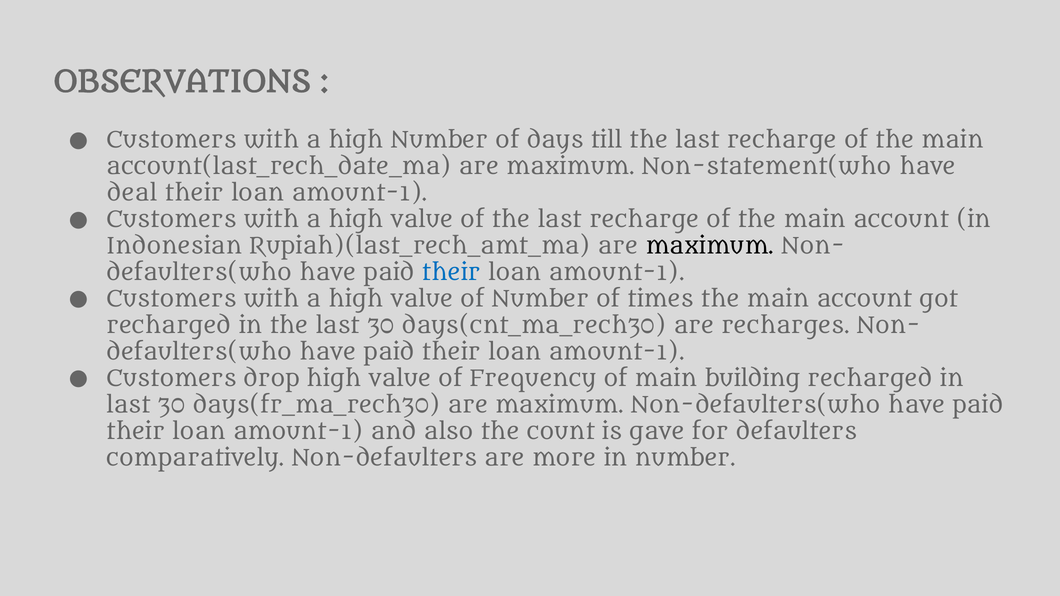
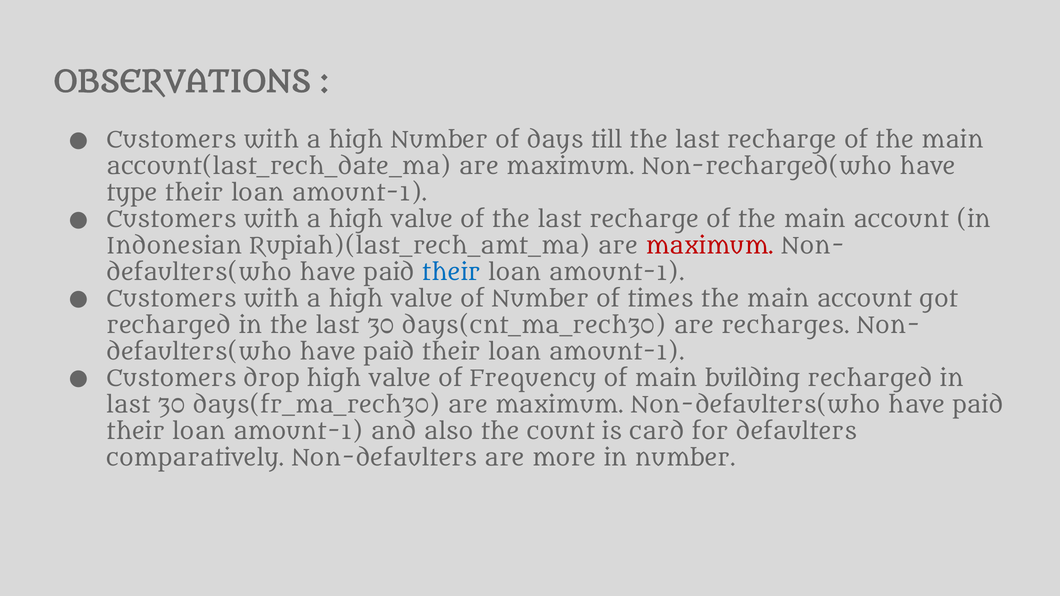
Non-statement(who: Non-statement(who -> Non-recharged(who (767, 167)
deal: deal -> type (132, 194)
maximum colour: black -> red (710, 247)
gave: gave -> card (657, 432)
